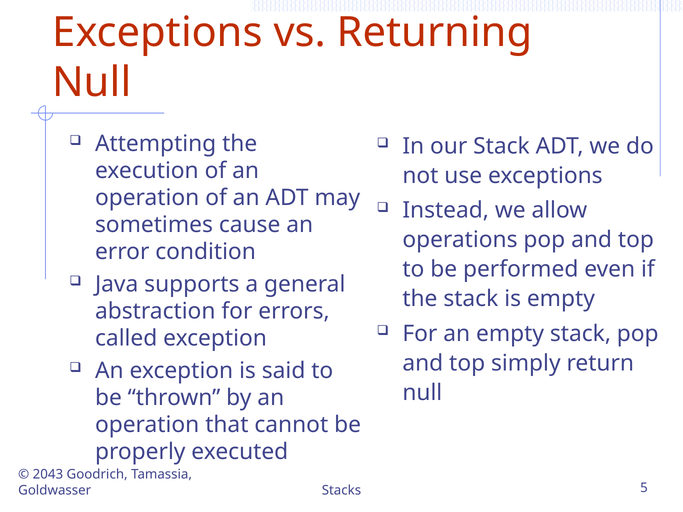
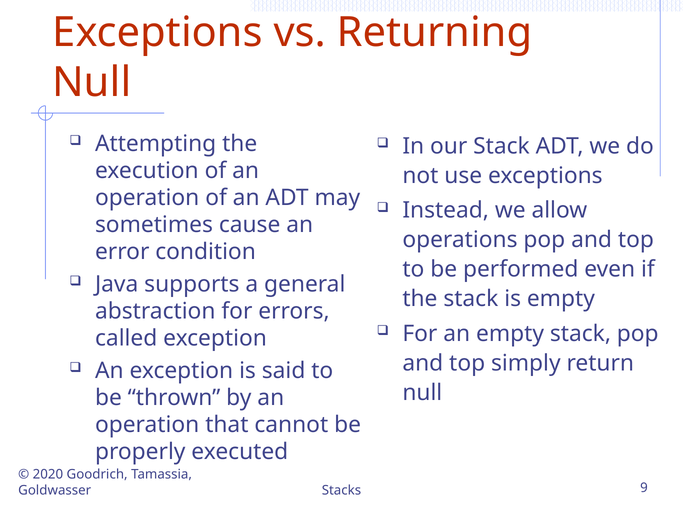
2043: 2043 -> 2020 (48, 474)
5: 5 -> 9 (644, 488)
